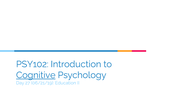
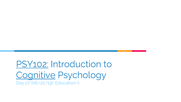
PSY102 underline: none -> present (32, 64)
